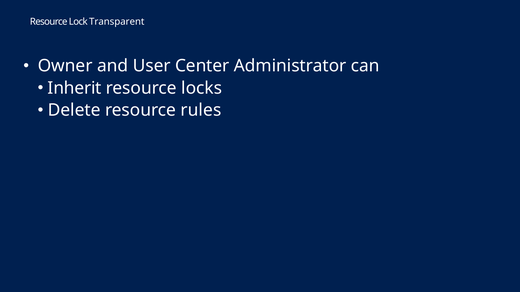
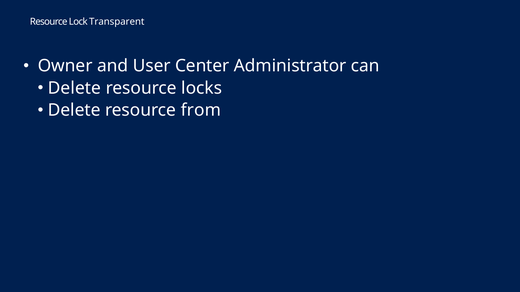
Inherit: Inherit -> Delete (74, 88)
rules: rules -> from (201, 110)
